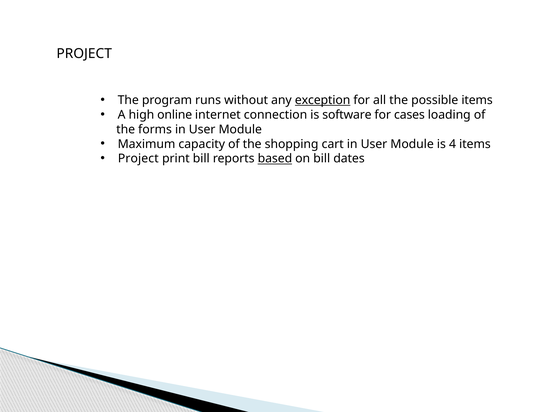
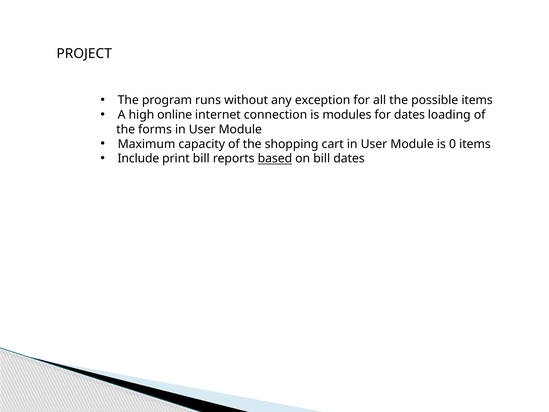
exception underline: present -> none (323, 100)
software: software -> modules (347, 115)
for cases: cases -> dates (409, 115)
4: 4 -> 0 (453, 144)
Project: Project -> Include (138, 159)
